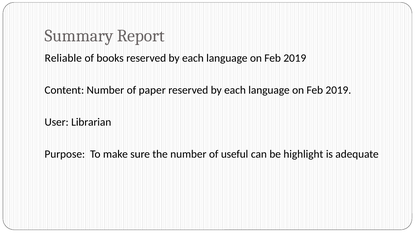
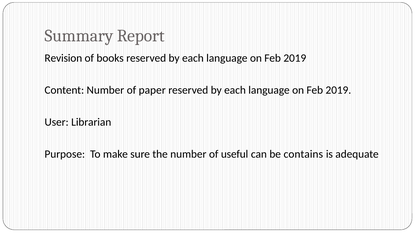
Reliable: Reliable -> Revision (63, 58)
highlight: highlight -> contains (303, 155)
